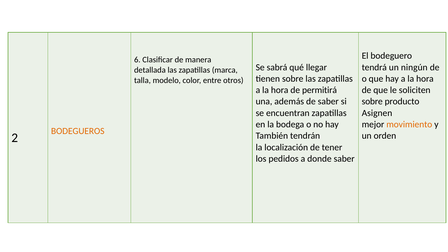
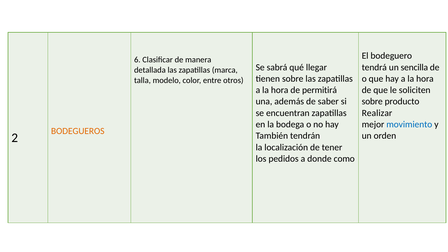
ningún: ningún -> sencilla (414, 67)
Asignen: Asignen -> Realizar (377, 113)
movimiento colour: orange -> blue (409, 124)
donde saber: saber -> como (344, 159)
